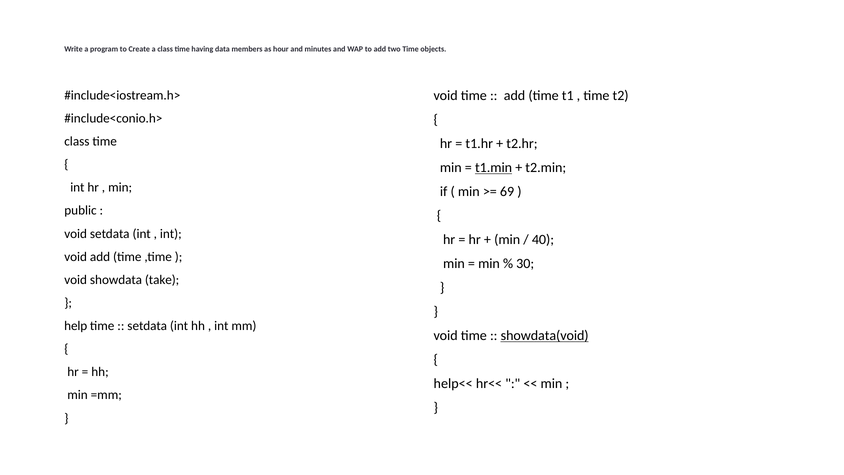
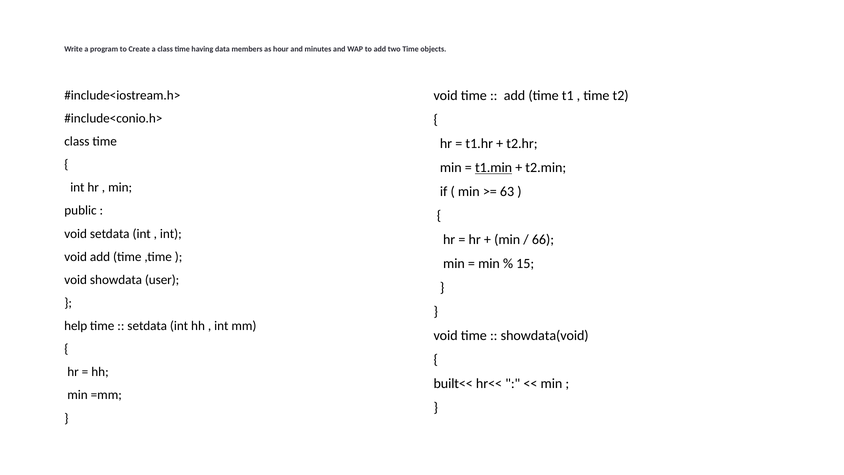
69: 69 -> 63 (507, 192)
40: 40 -> 66 (543, 240)
30: 30 -> 15 (525, 264)
take: take -> user (162, 280)
showdata(void underline: present -> none (545, 335)
help<<: help<< -> built<< (453, 383)
